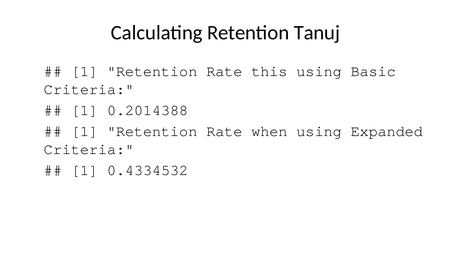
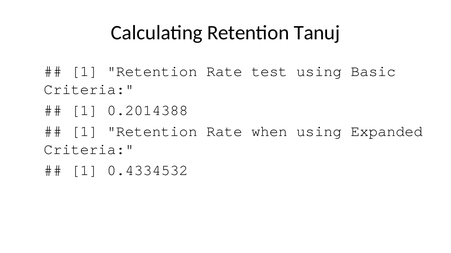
this: this -> test (270, 72)
